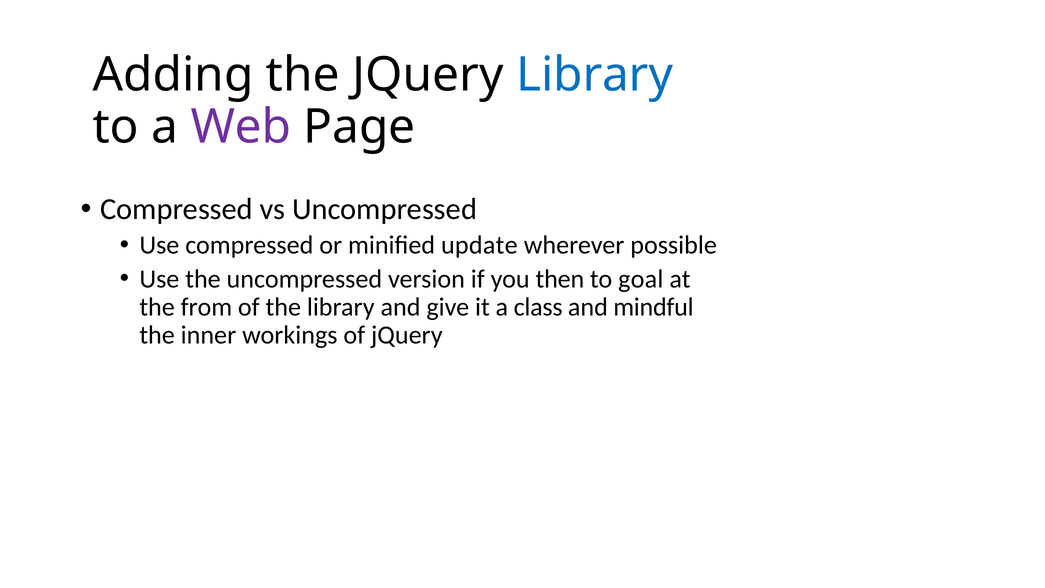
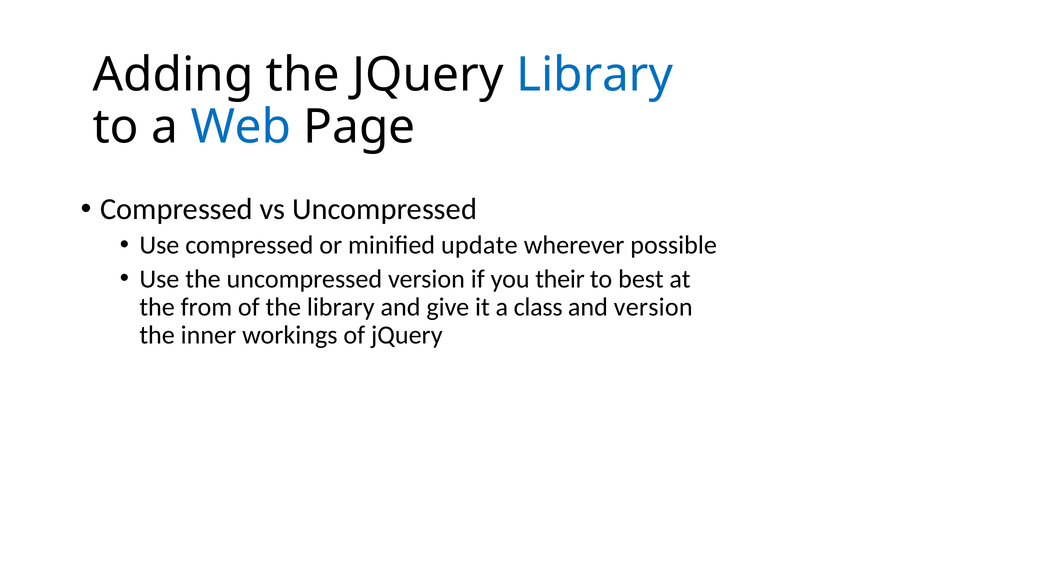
Web colour: purple -> blue (241, 127)
then: then -> their (560, 279)
goal: goal -> best (641, 279)
and mindful: mindful -> version (653, 307)
